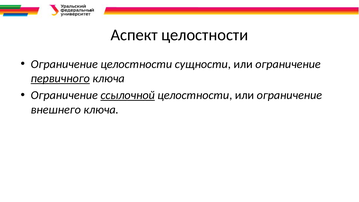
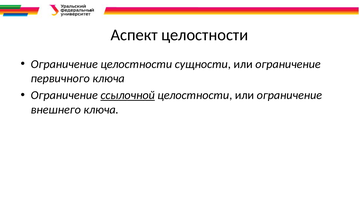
первичного underline: present -> none (60, 78)
